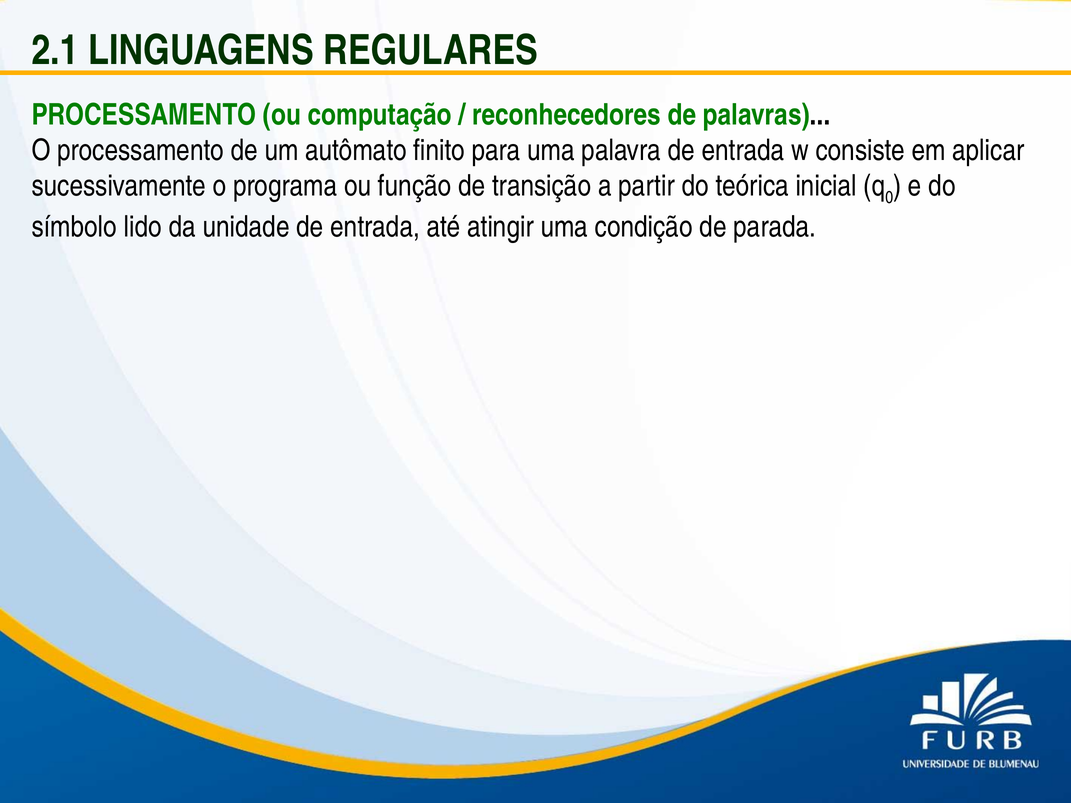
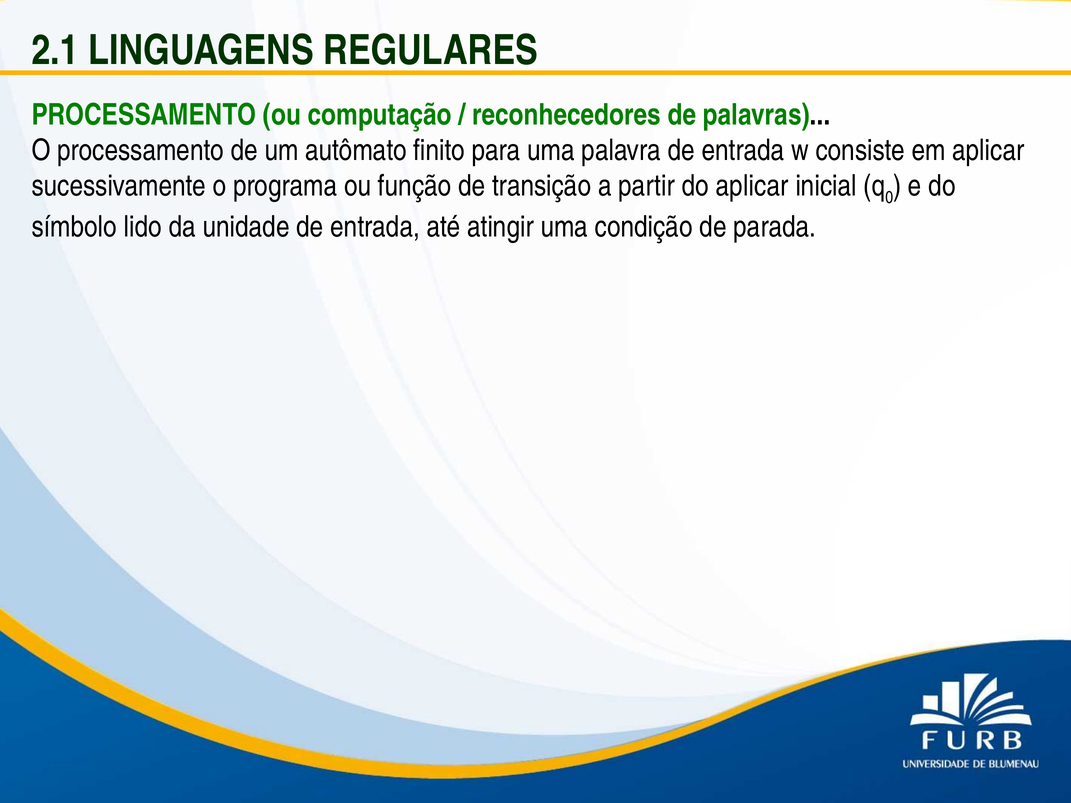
do teórica: teórica -> aplicar (752, 186)
